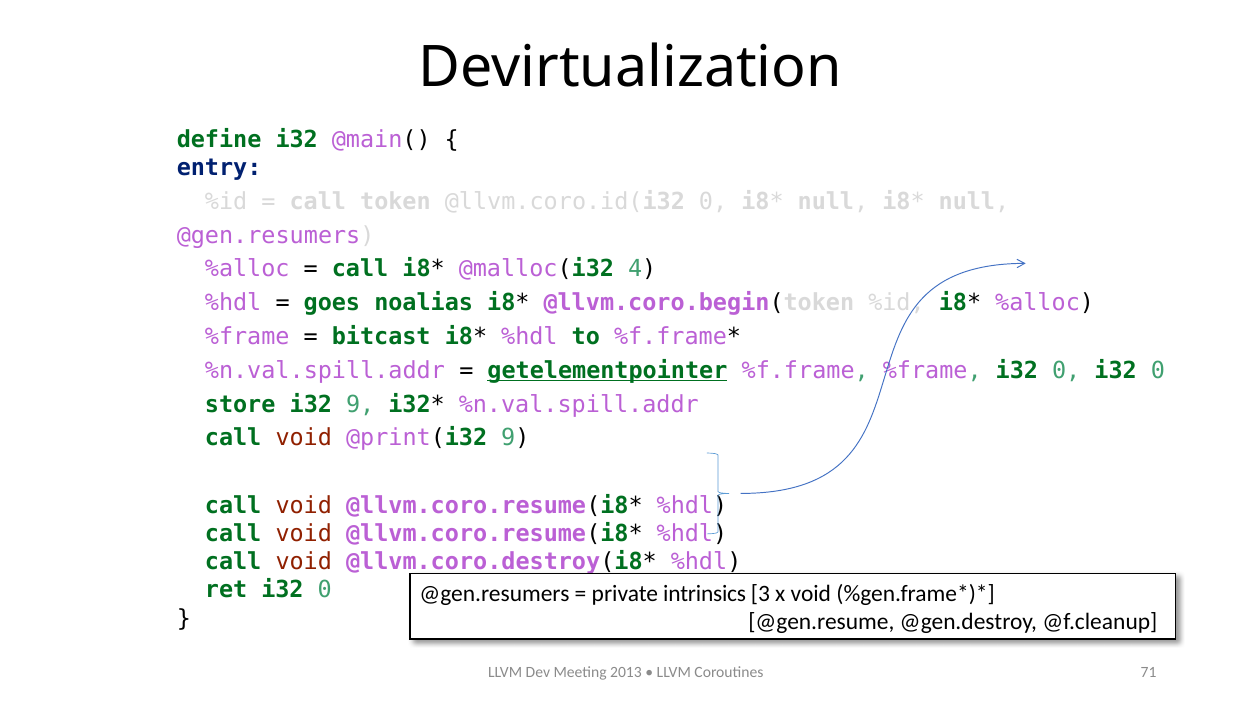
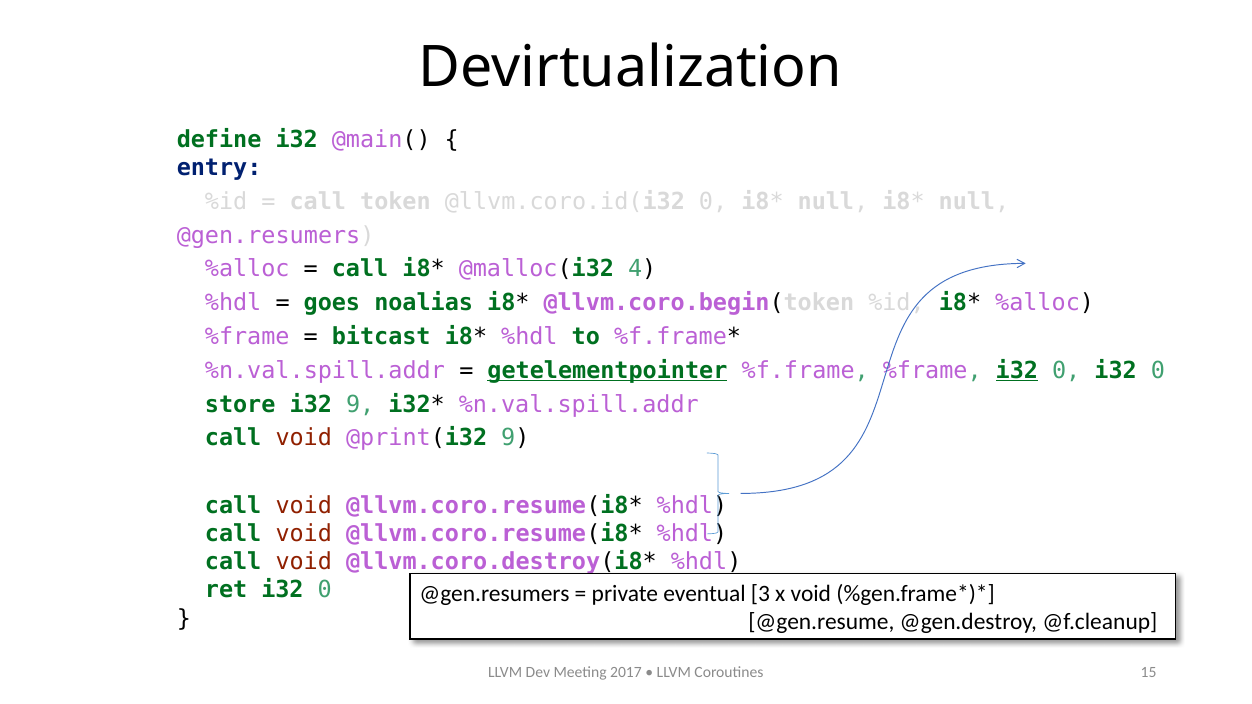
i32 underline: none -> present (1017, 371)
intrinsics: intrinsics -> eventual (705, 594)
2013: 2013 -> 2017 (626, 672)
71: 71 -> 15 (1149, 672)
